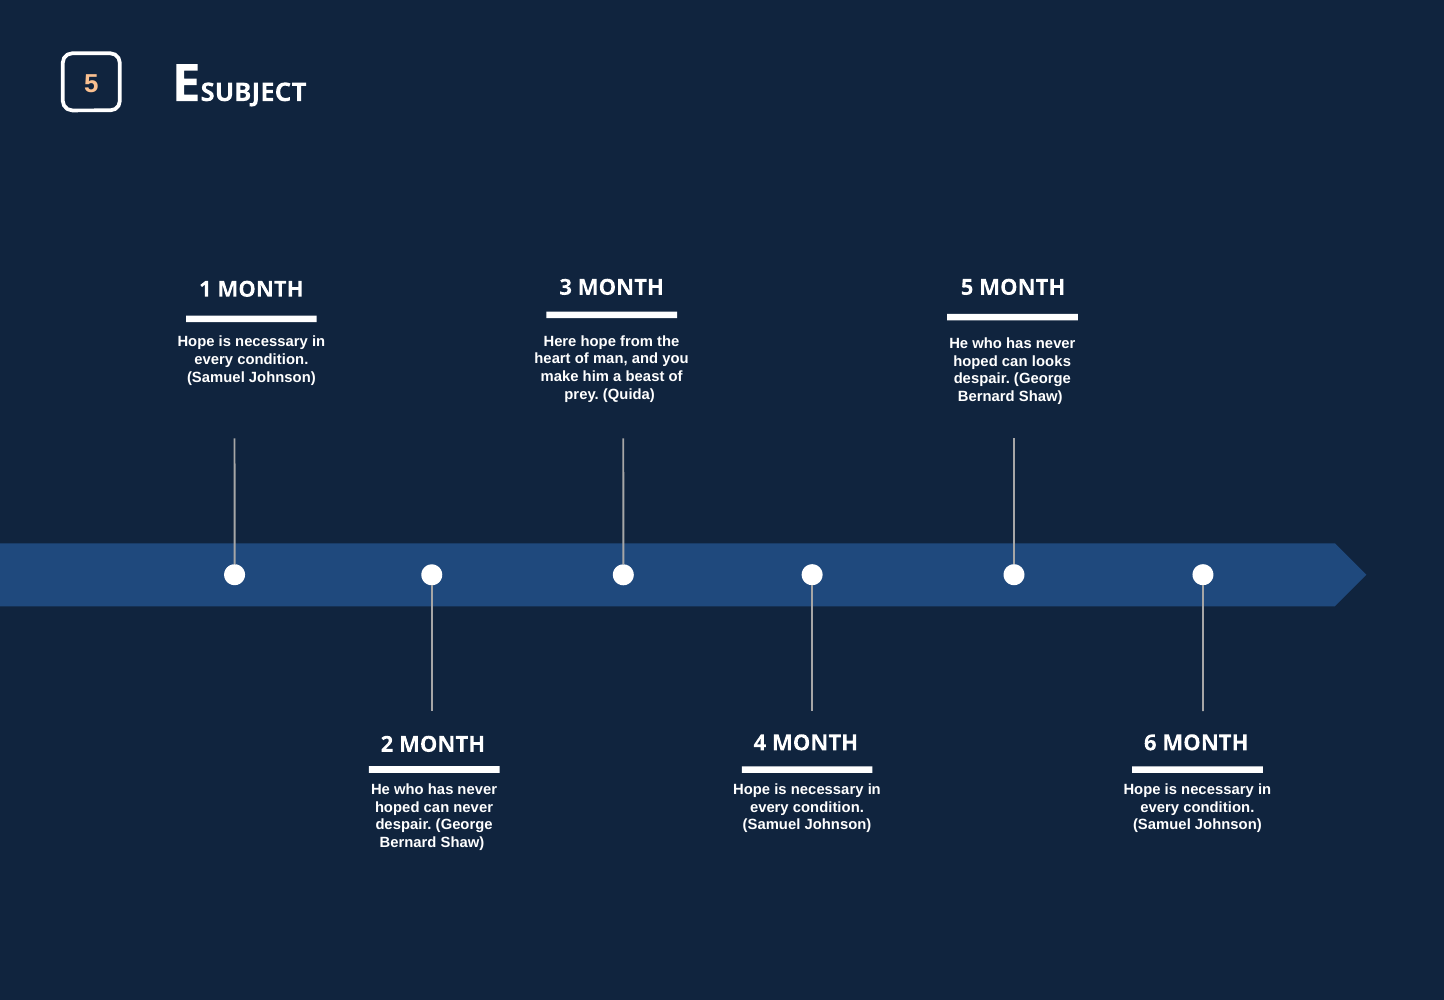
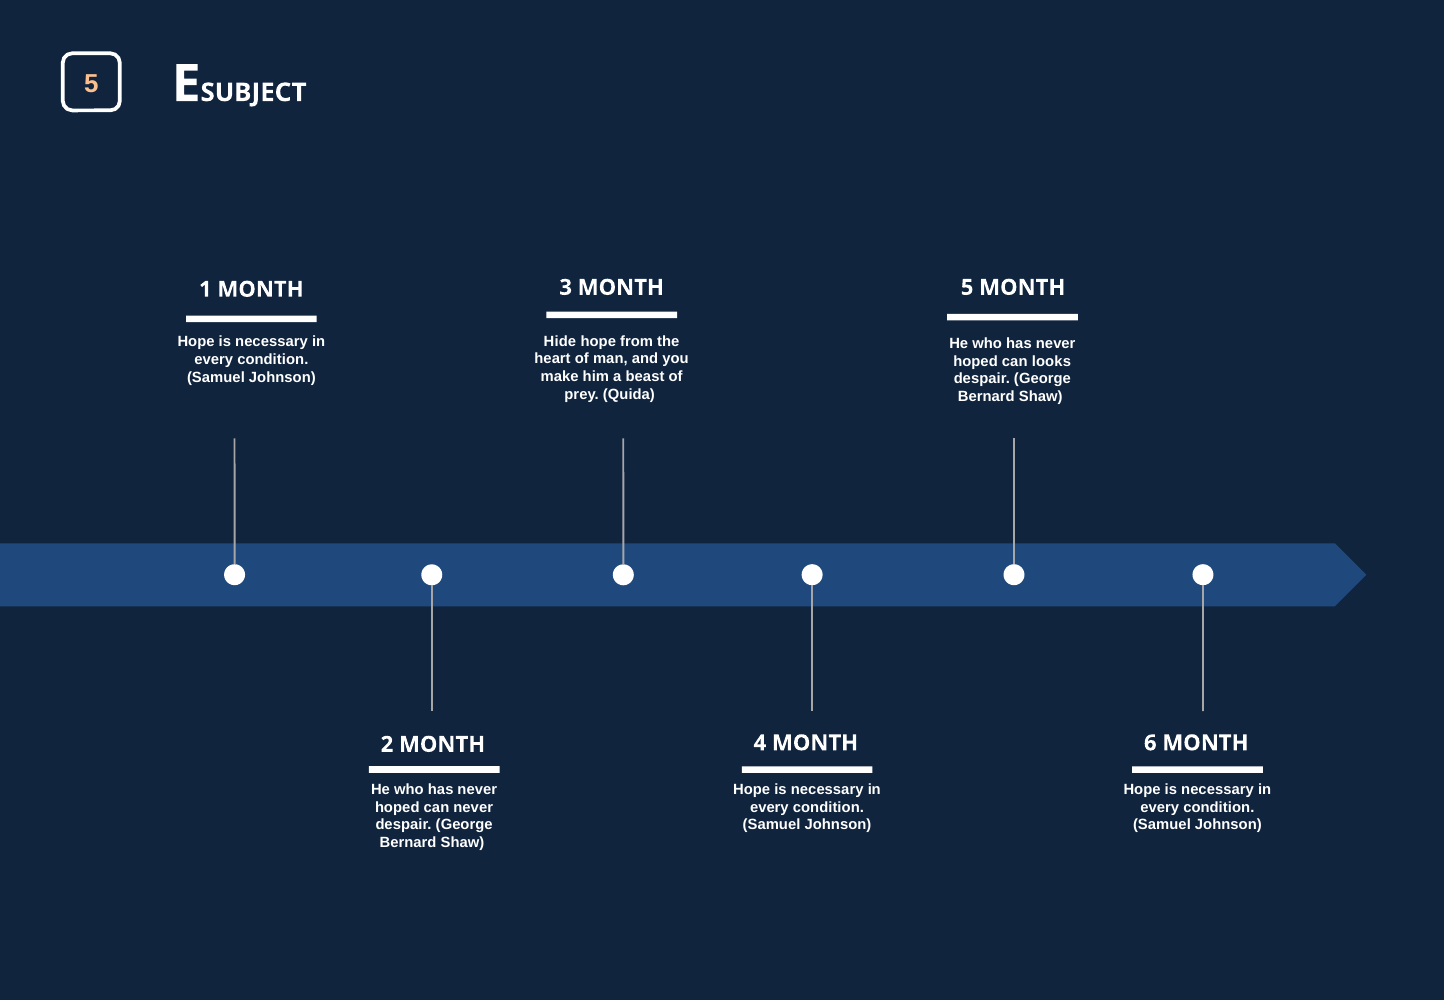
Here: Here -> Hide (560, 341)
